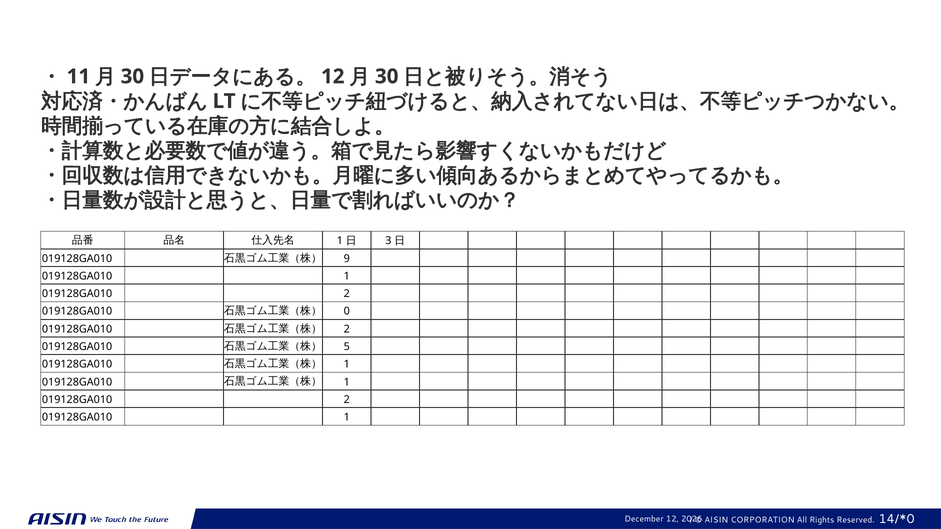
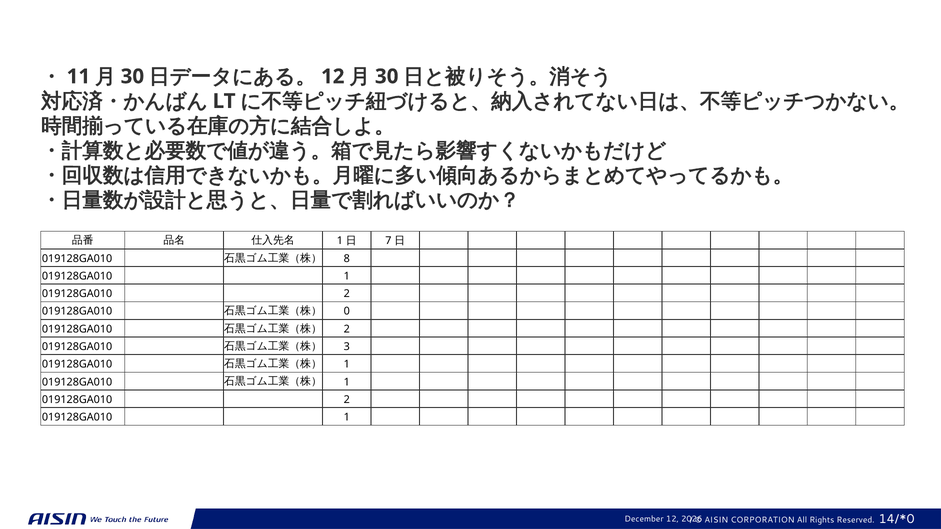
3: 3 -> 7 (388, 241)
9: 9 -> 8 (347, 259)
5: 5 -> 3 (347, 347)
